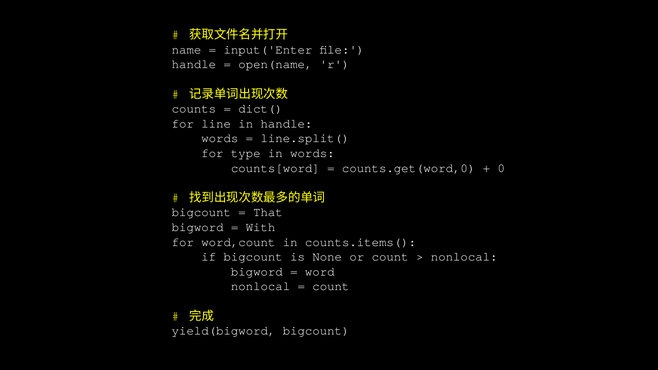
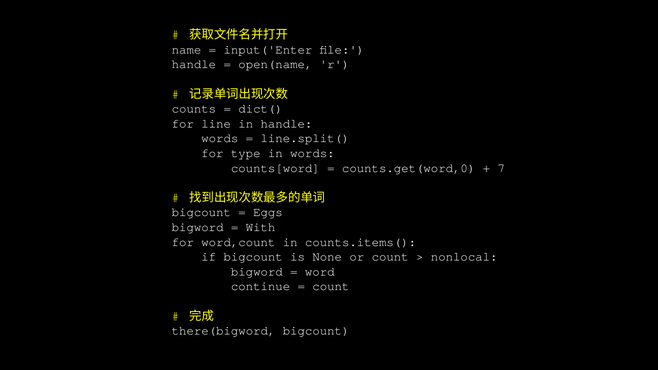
0: 0 -> 7 (501, 168)
That: That -> Eggs (268, 212)
nonlocal: nonlocal -> continue (261, 286)
yield(bigword: yield(bigword -> there(bigword (224, 331)
